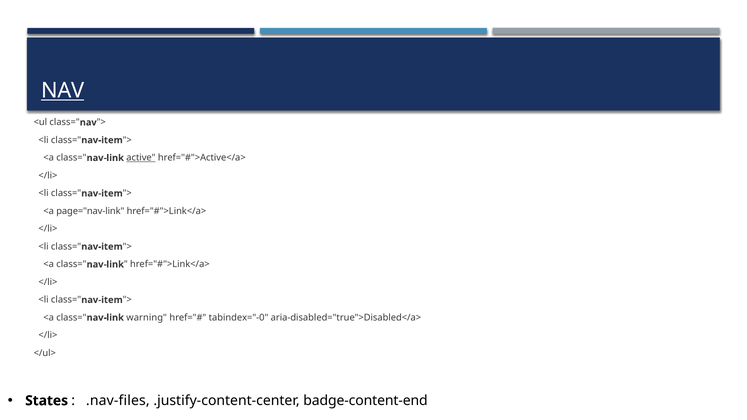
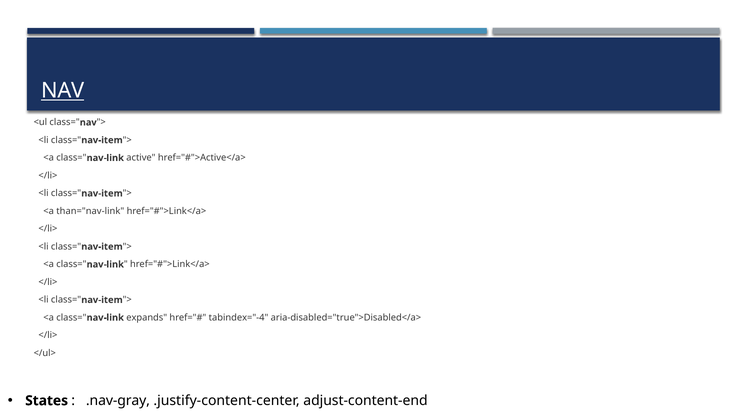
active underline: present -> none (141, 158)
page="nav-link: page="nav-link -> than="nav-link (90, 211)
warning: warning -> expands (147, 318)
tabindex="-0: tabindex="-0 -> tabindex="-4 (239, 318)
.nav-files: .nav-files -> .nav-gray (118, 401)
badge-content-end: badge-content-end -> adjust-content-end (365, 401)
